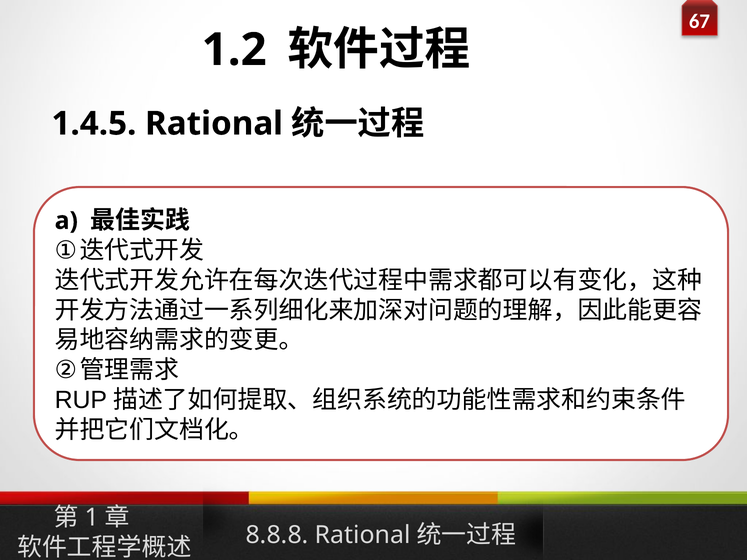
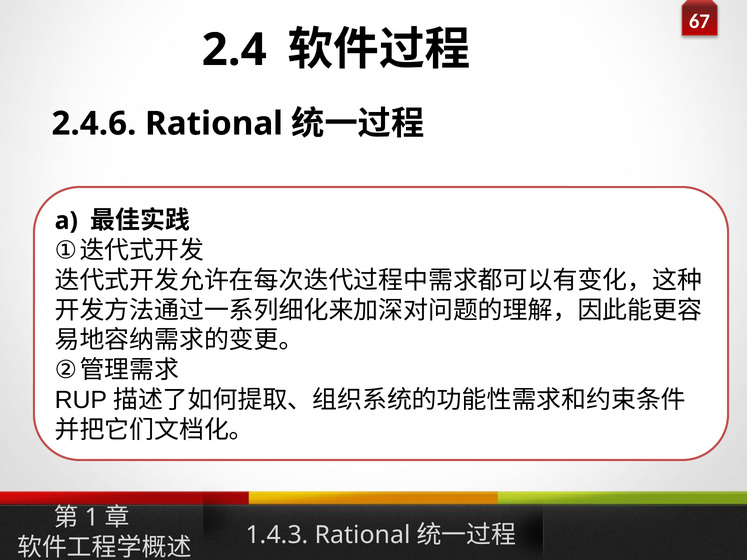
1.2: 1.2 -> 2.4 (234, 50)
1.4.5: 1.4.5 -> 2.4.6 (94, 124)
8.8.8: 8.8.8 -> 1.4.3 (277, 535)
